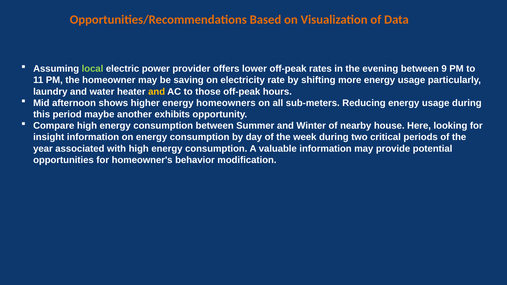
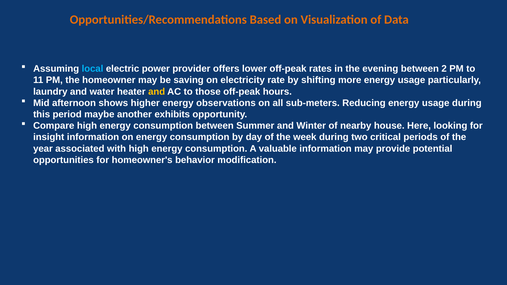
local colour: light green -> light blue (92, 69)
9: 9 -> 2 (444, 69)
homeowners: homeowners -> observations (226, 103)
